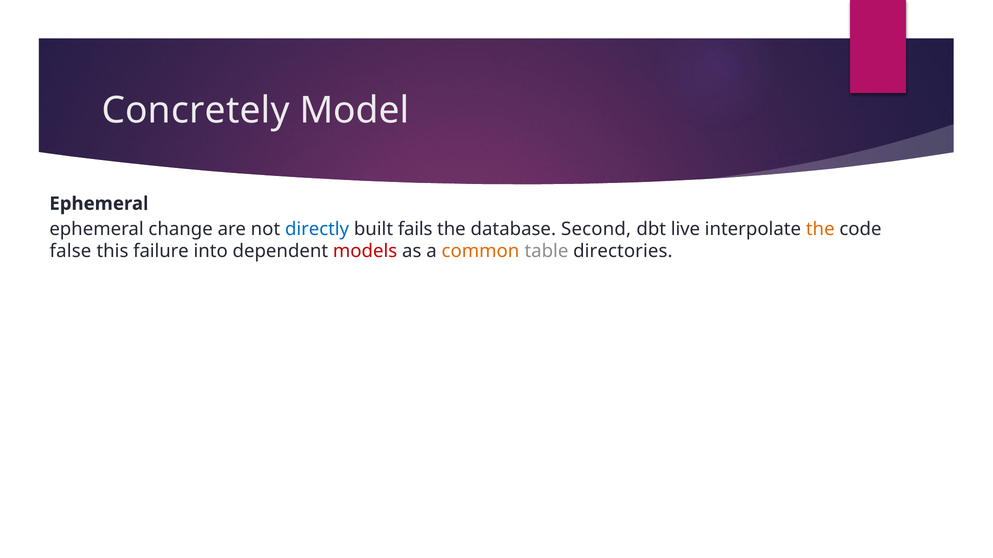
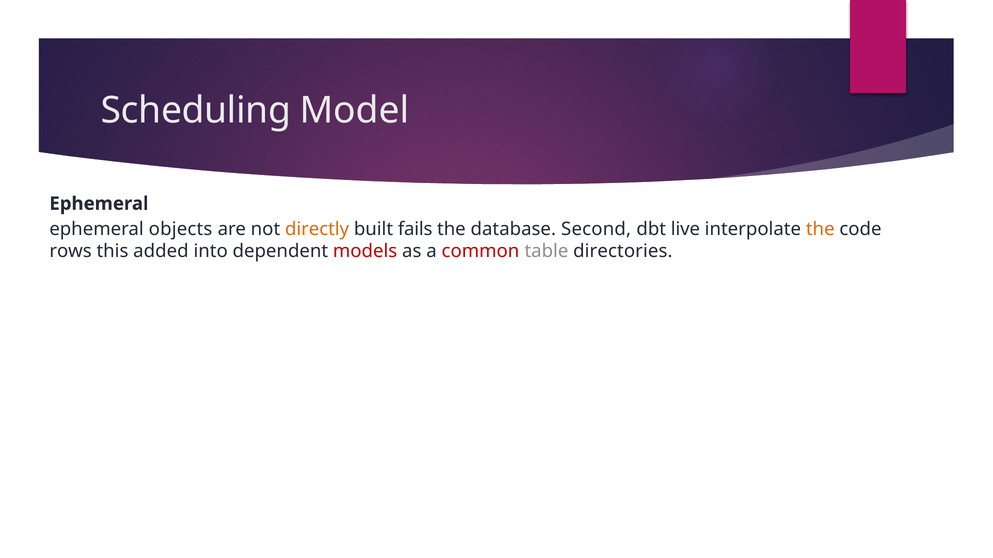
Concretely: Concretely -> Scheduling (196, 111)
change: change -> objects (181, 229)
directly colour: blue -> orange (317, 229)
false: false -> rows (71, 252)
failure: failure -> added (161, 252)
common colour: orange -> red (480, 252)
